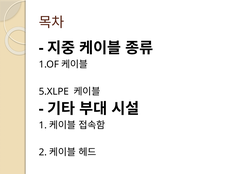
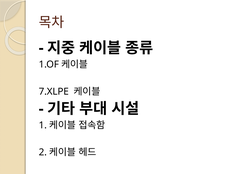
5.XLPE: 5.XLPE -> 7.XLPE (54, 92)
